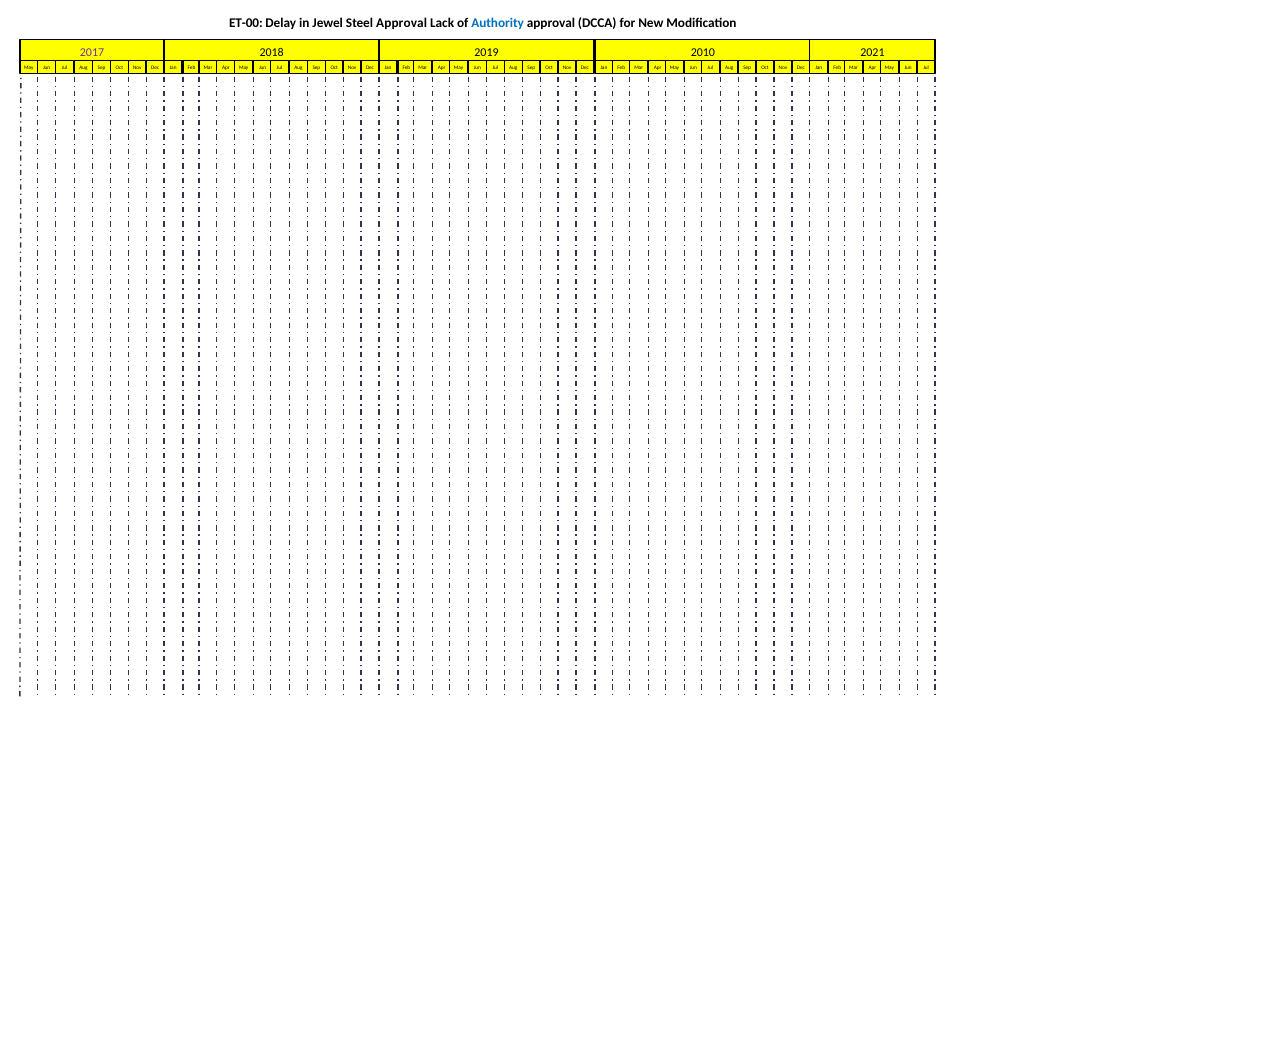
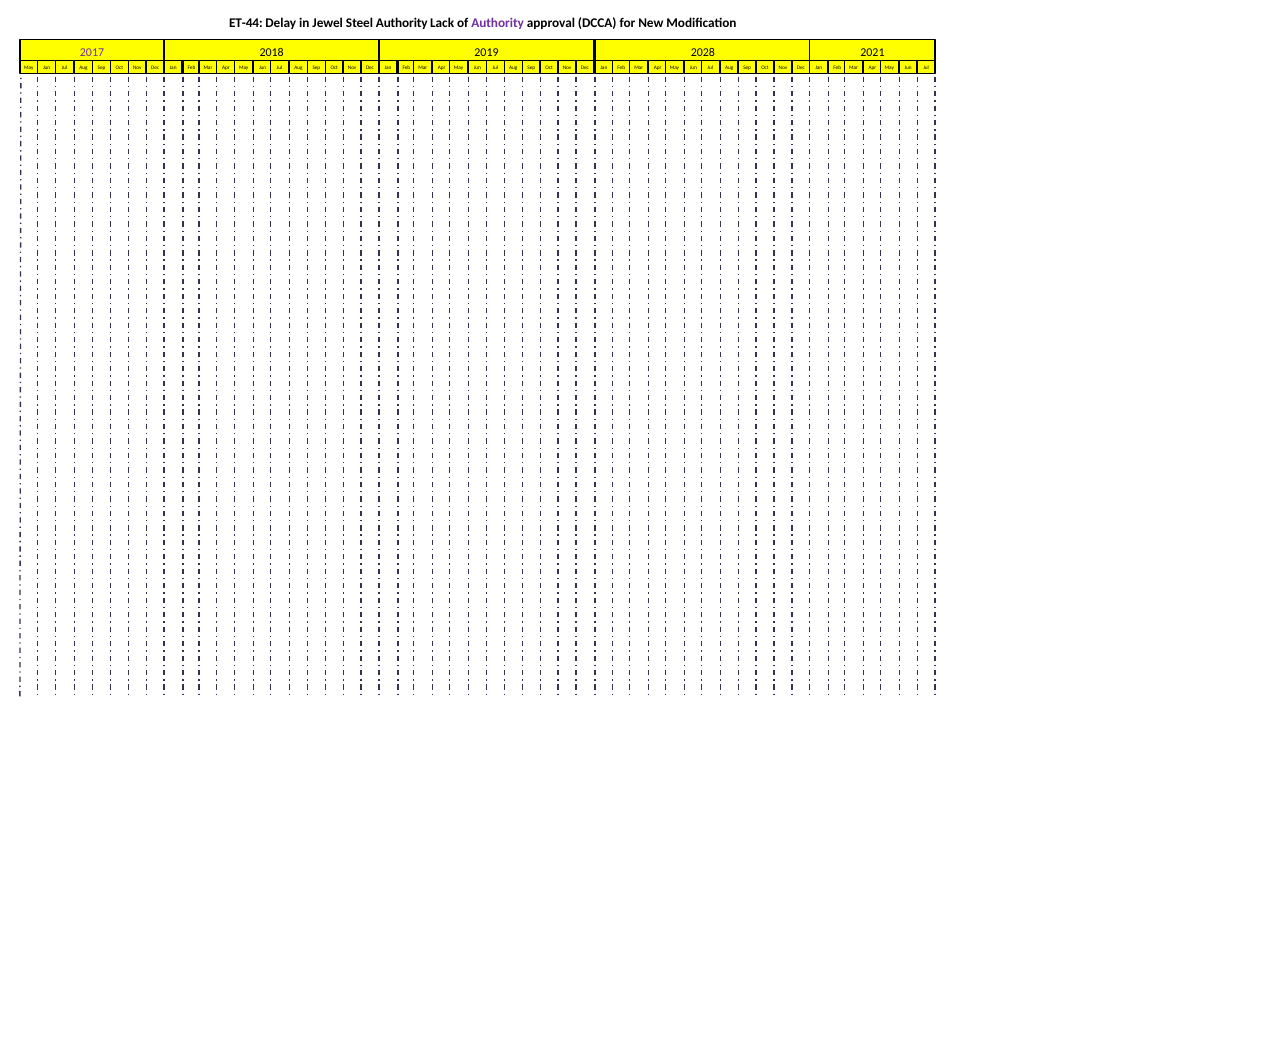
ET-00: ET-00 -> ET-44 (246, 24)
Steel Approval: Approval -> Authority (402, 24)
Authority colour: blue -> purple (498, 24)
2010: 2010 -> 2028 (703, 53)
